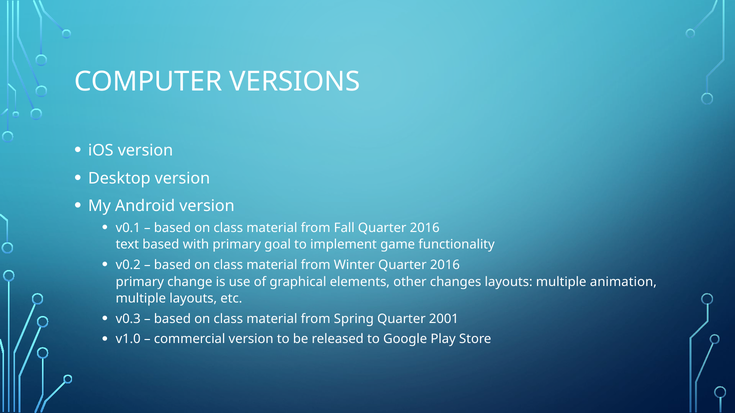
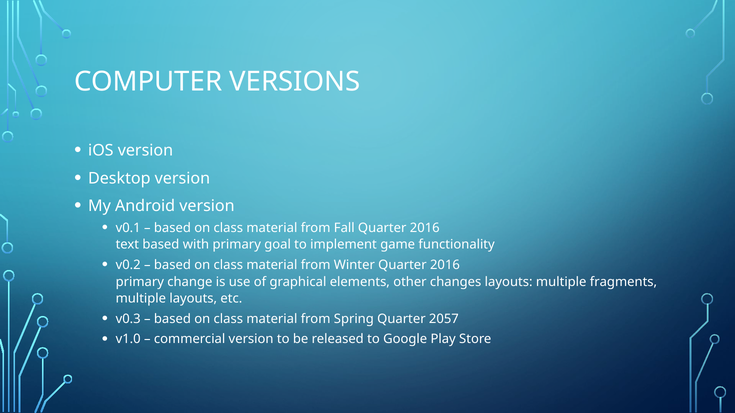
animation: animation -> fragments (623, 282)
2001: 2001 -> 2057 (444, 319)
